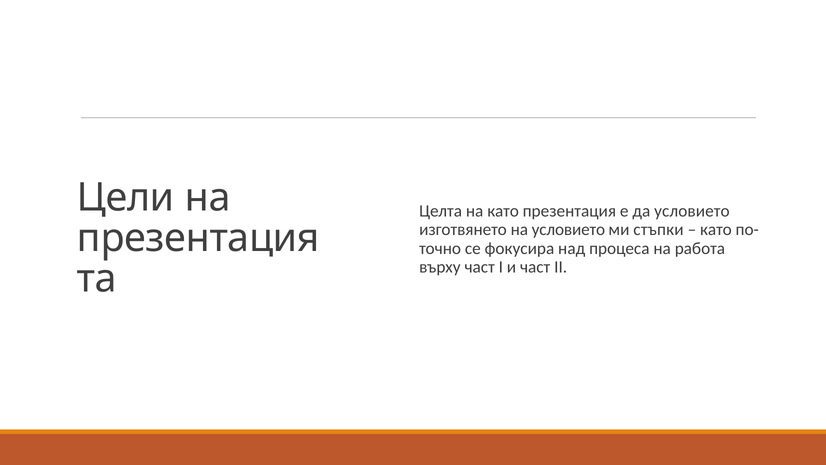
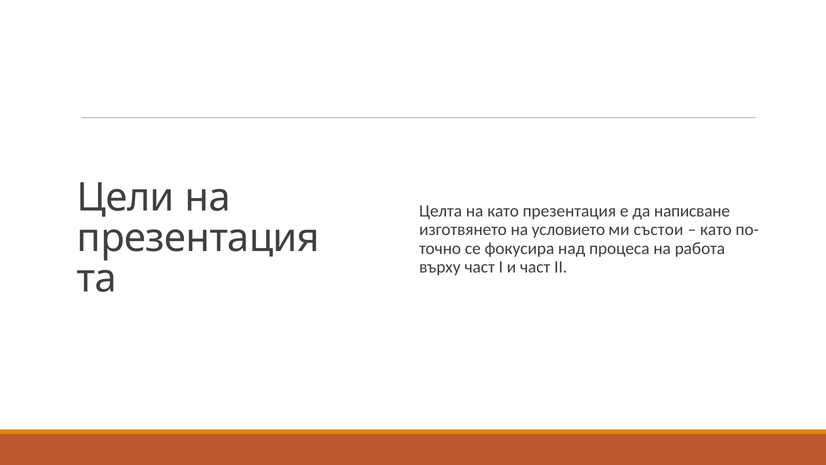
да условието: условието -> написване (692, 211)
стъпки: стъпки -> състои (658, 230)
